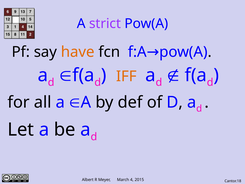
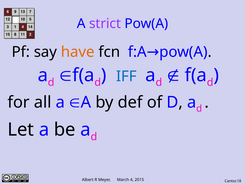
IFF colour: orange -> blue (126, 76)
